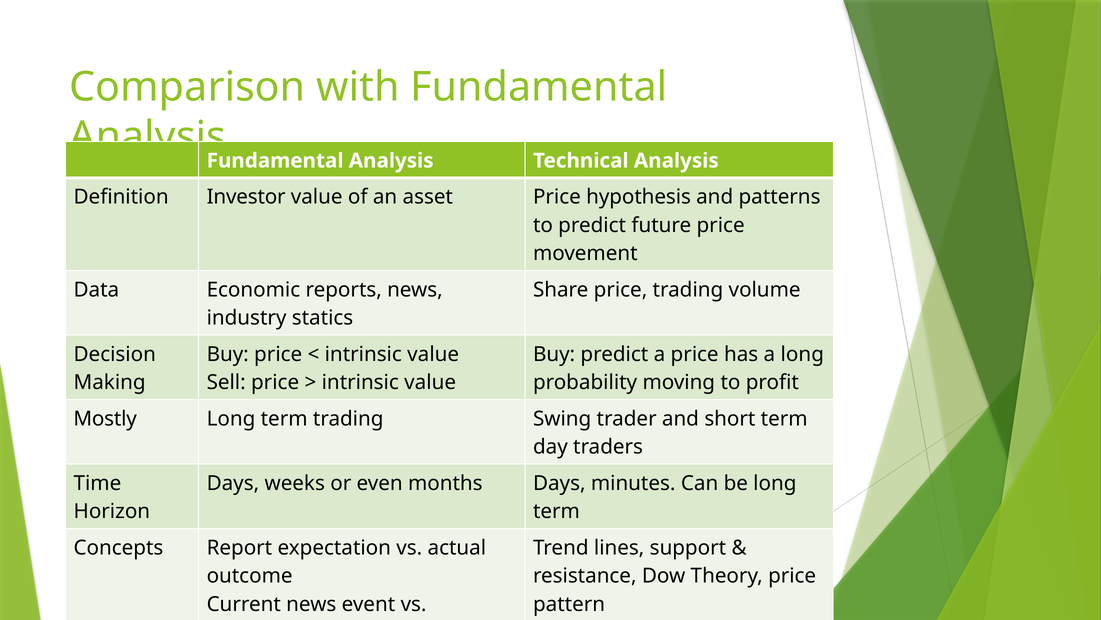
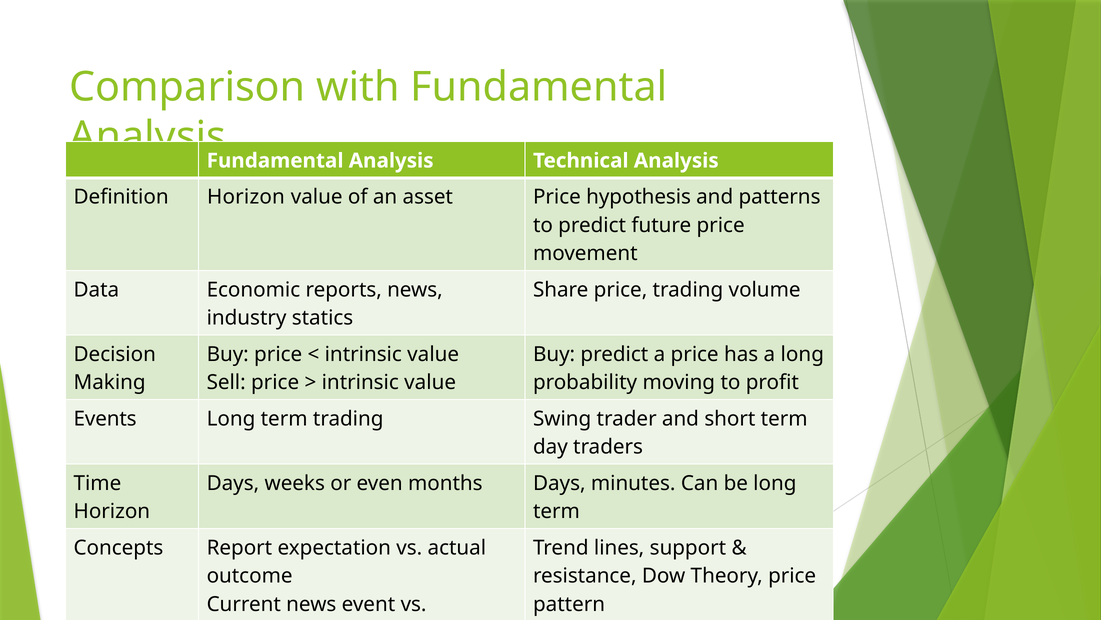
Definition Investor: Investor -> Horizon (246, 197)
Mostly: Mostly -> Events (105, 418)
